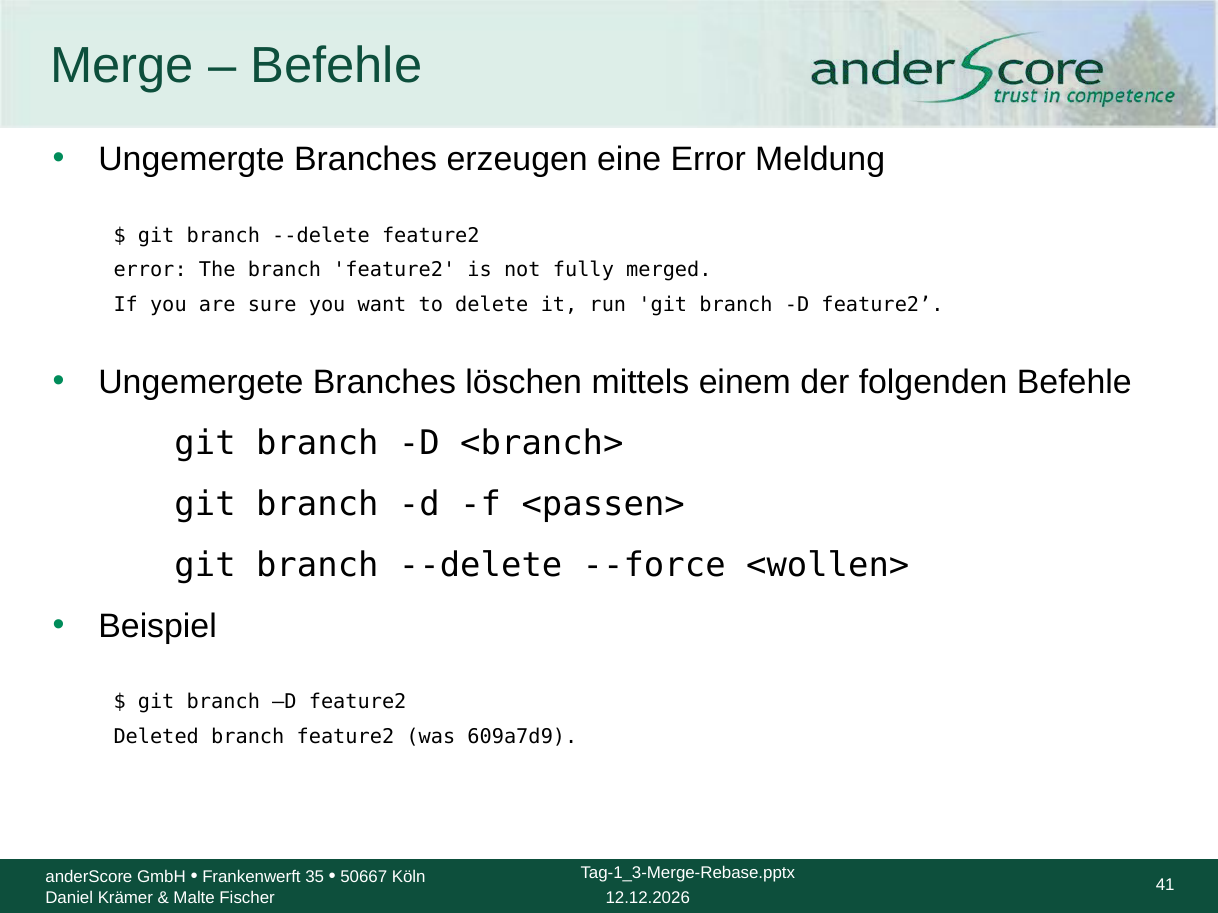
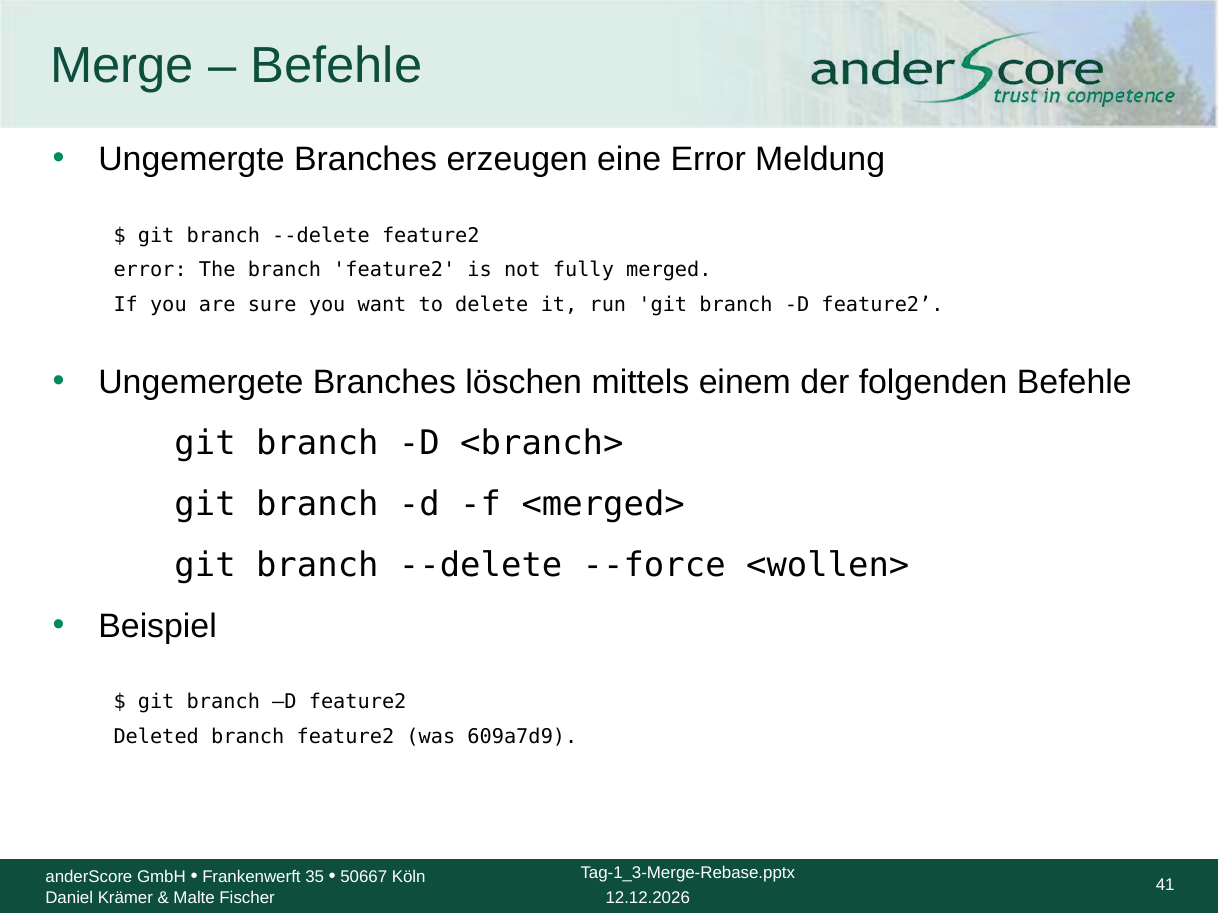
<passen>: <passen> -> <merged> (603, 505)
